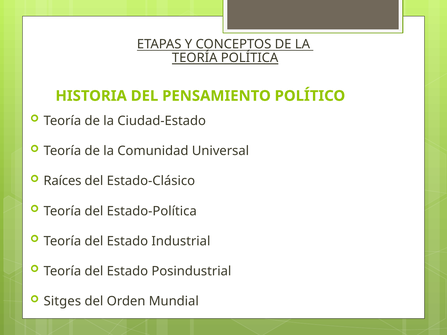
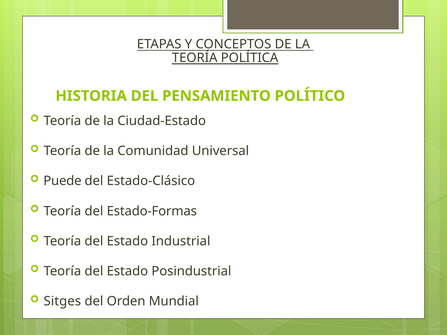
Raíces: Raíces -> Puede (62, 181)
Estado-Política: Estado-Política -> Estado-Formas (152, 211)
